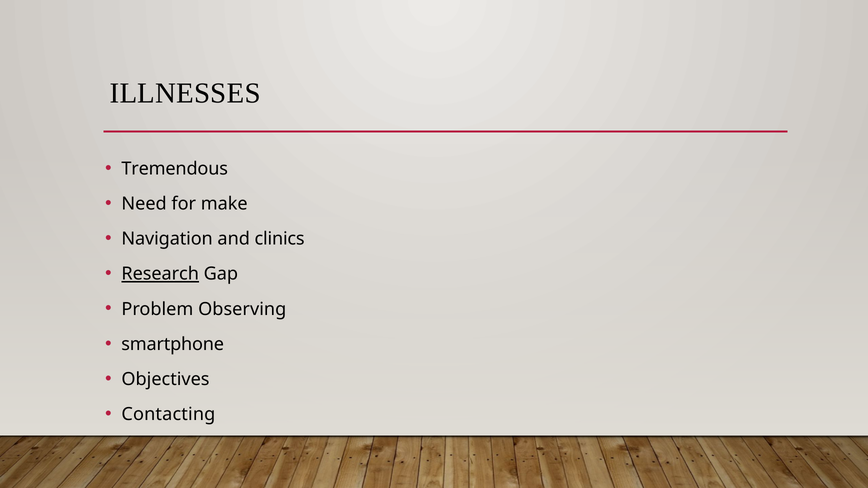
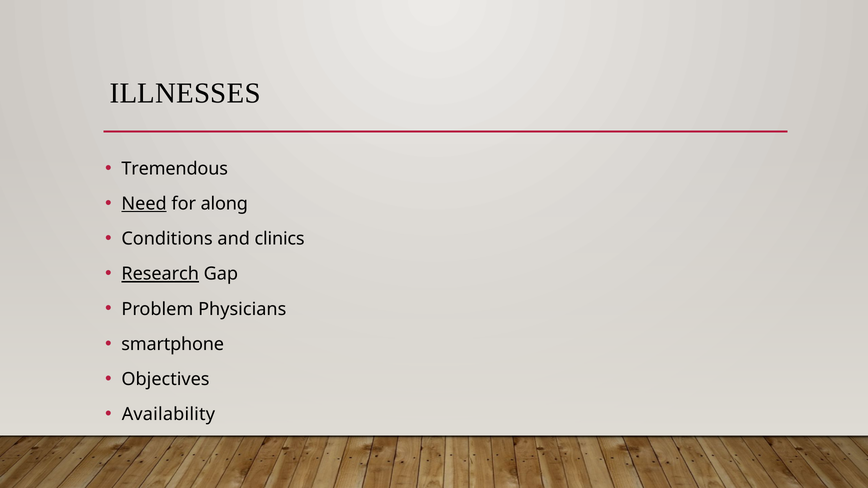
Need underline: none -> present (144, 204)
make: make -> along (224, 204)
Navigation: Navigation -> Conditions (167, 239)
Observing: Observing -> Physicians (242, 309)
Contacting: Contacting -> Availability (168, 415)
